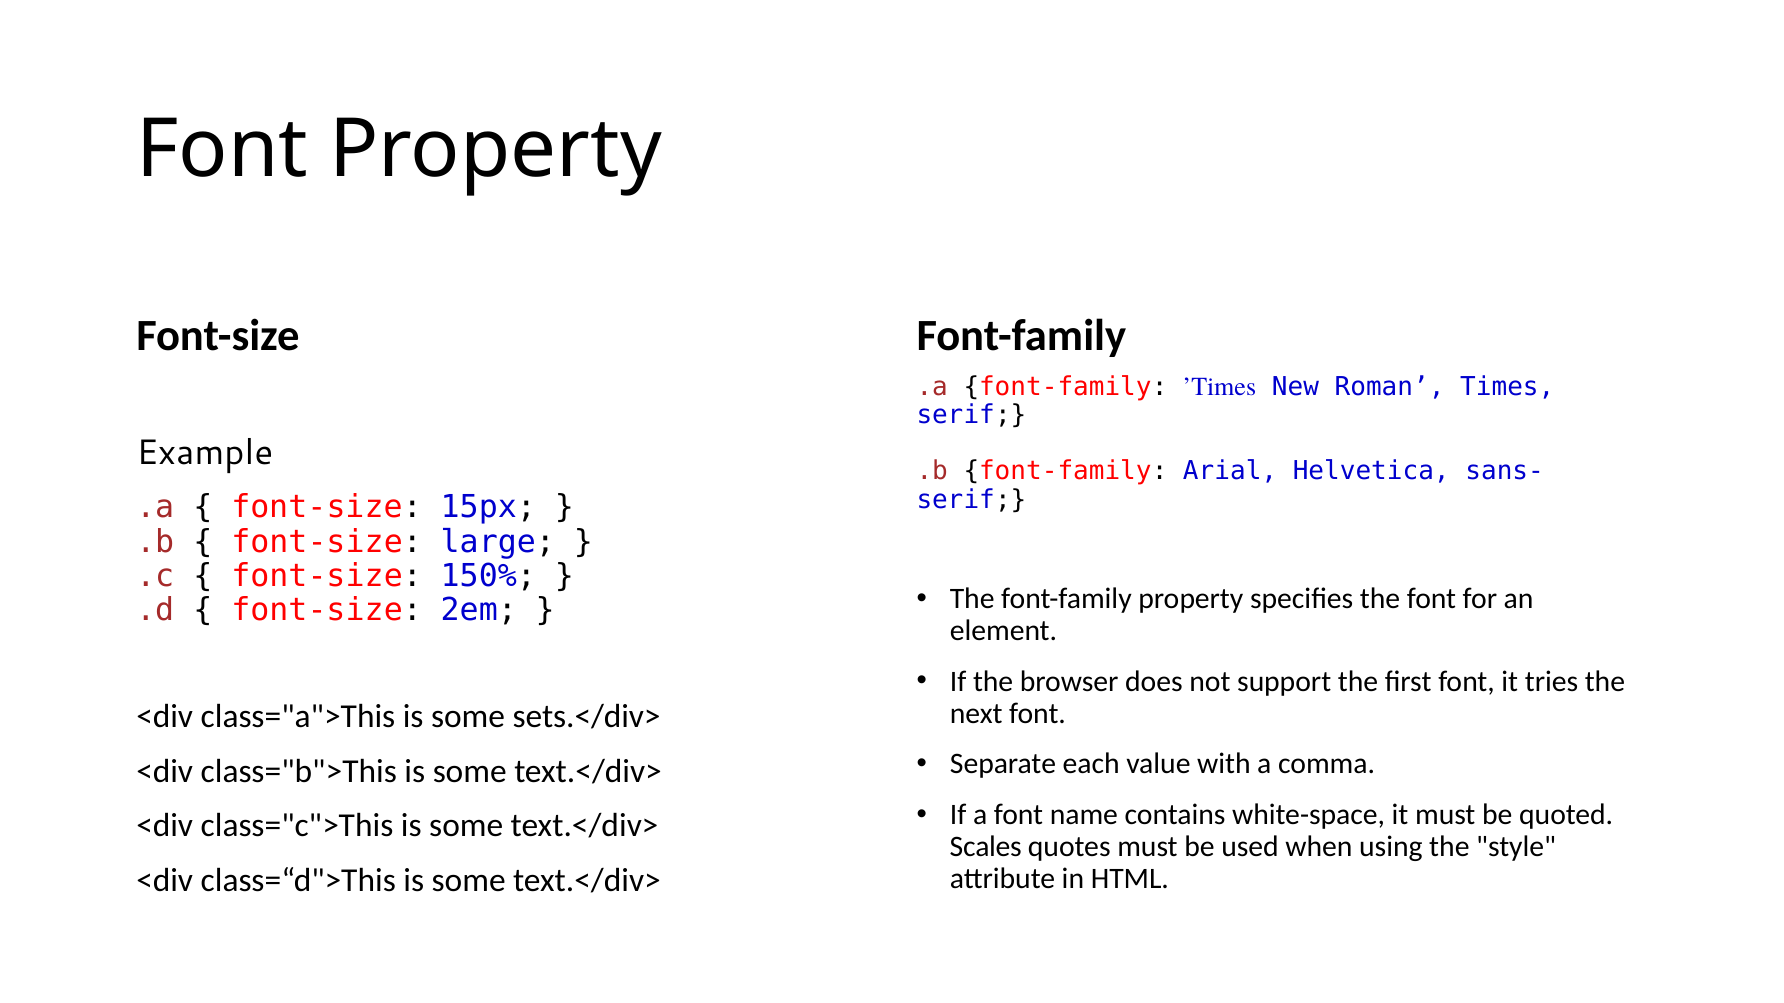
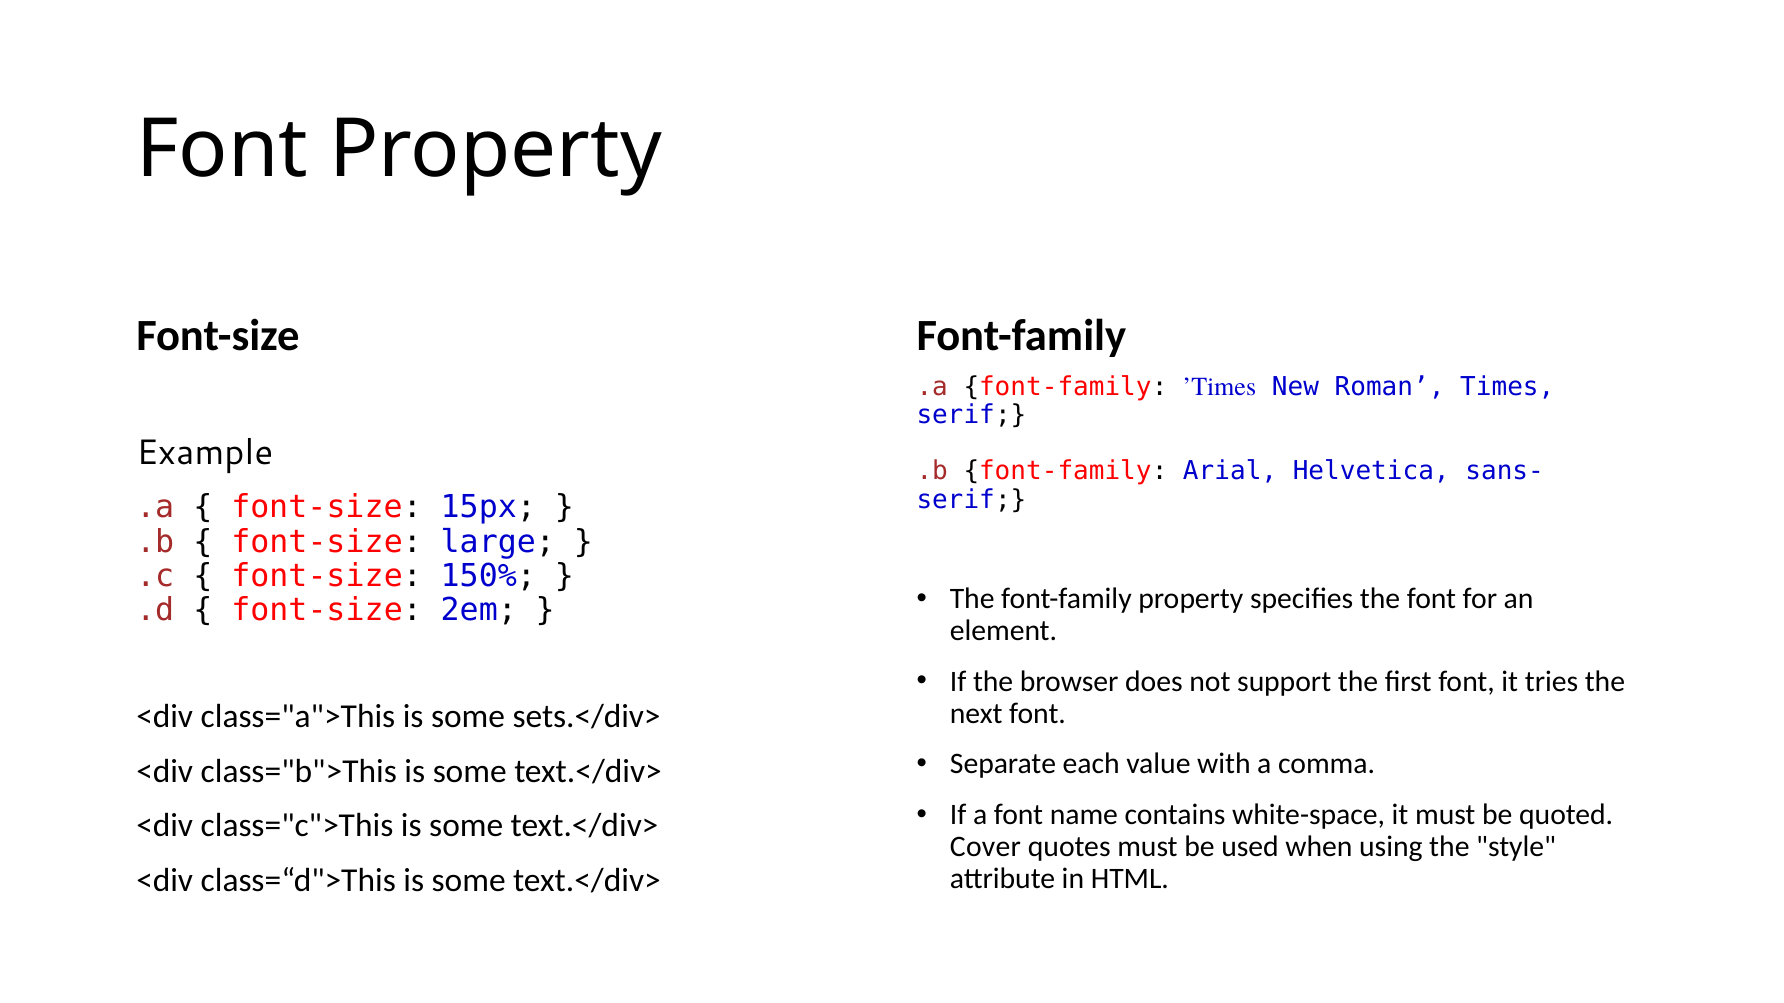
Scales: Scales -> Cover (985, 847)
